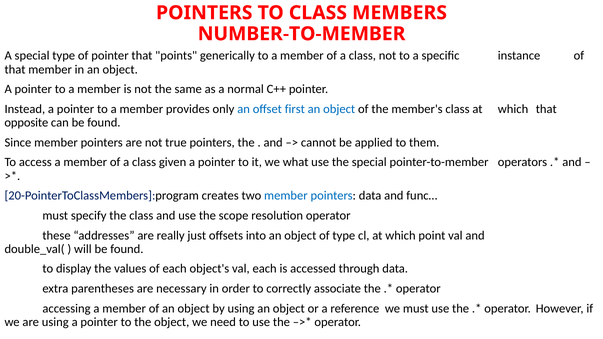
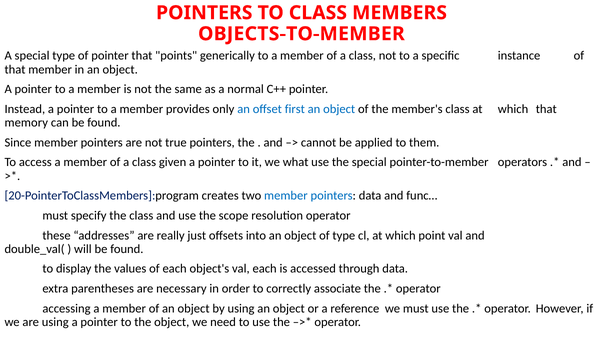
NUMBER-TO-MEMBER: NUMBER-TO-MEMBER -> OBJECTS-TO-MEMBER (301, 34)
opposite: opposite -> memory (26, 123)
